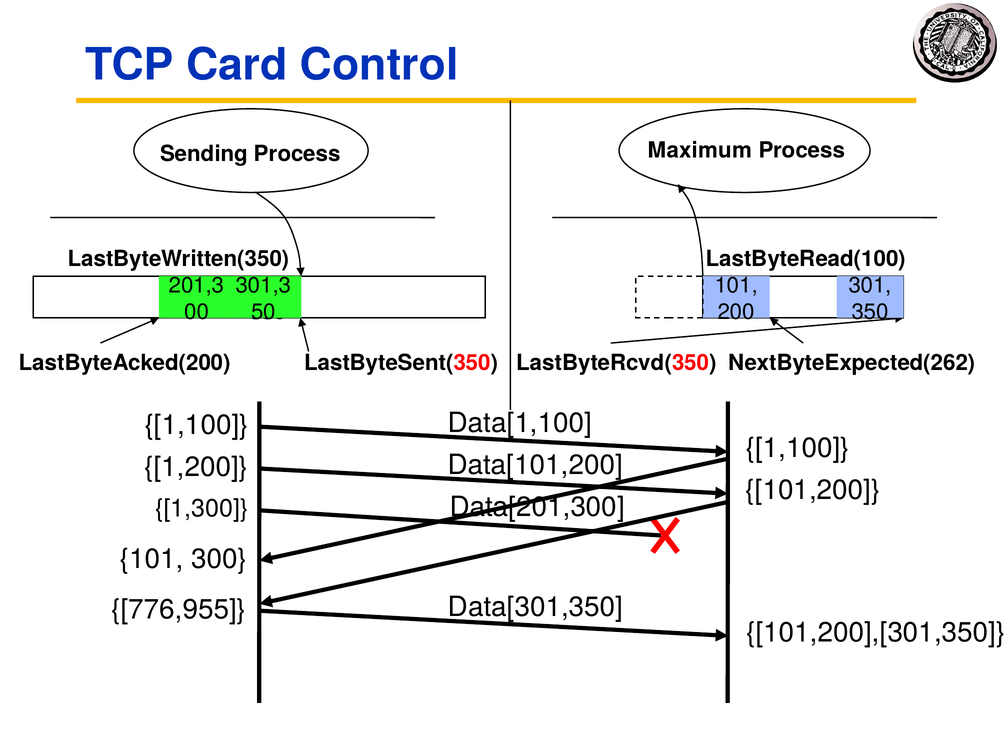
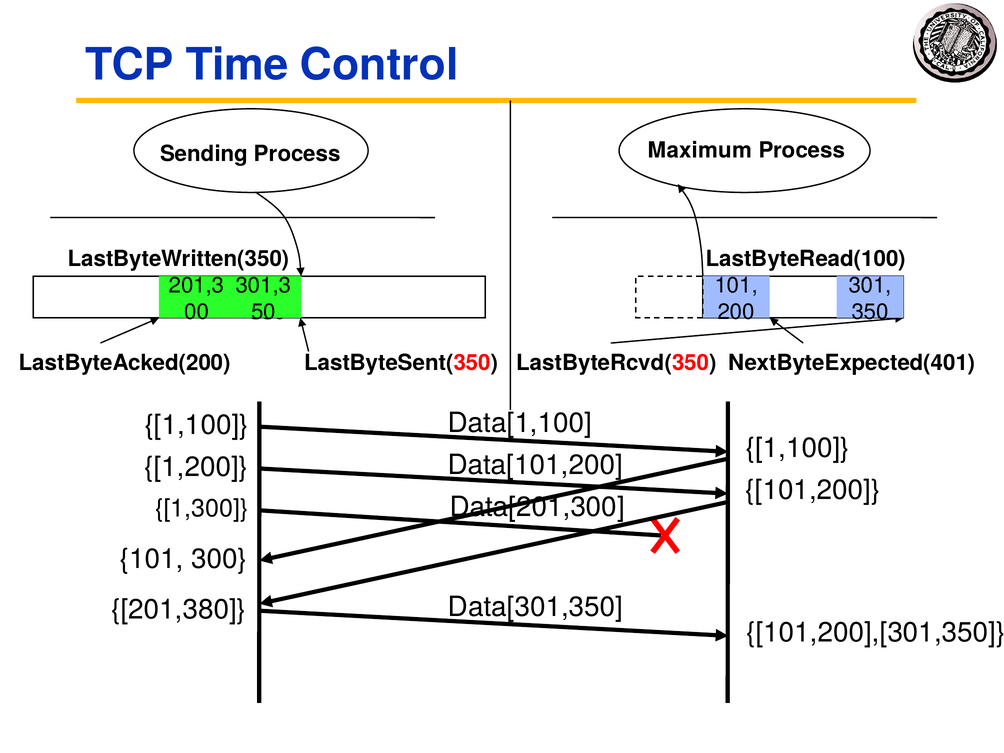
Card: Card -> Time (237, 65)
NextByteExpected(262: NextByteExpected(262 -> NextByteExpected(401 (852, 363)
776,955: 776,955 -> 201,380 (179, 609)
